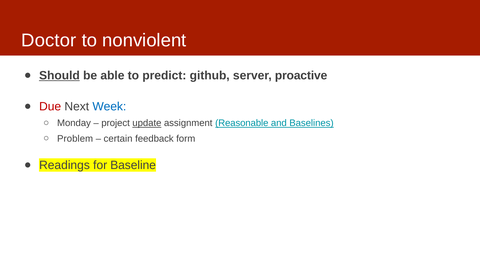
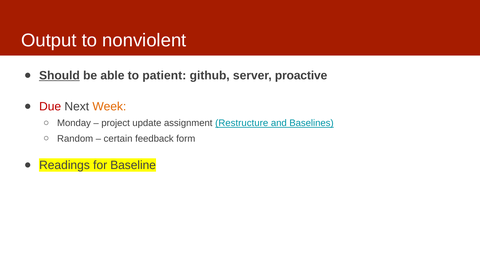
Doctor: Doctor -> Output (49, 41)
predict: predict -> patient (164, 75)
Week colour: blue -> orange (109, 106)
update underline: present -> none (147, 123)
Reasonable: Reasonable -> Restructure (242, 123)
Problem: Problem -> Random (75, 139)
